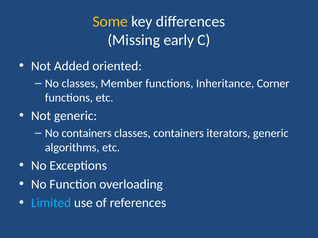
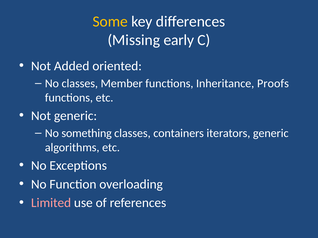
Corner: Corner -> Proofs (273, 84)
No containers: containers -> something (87, 133)
Limited colour: light blue -> pink (51, 203)
